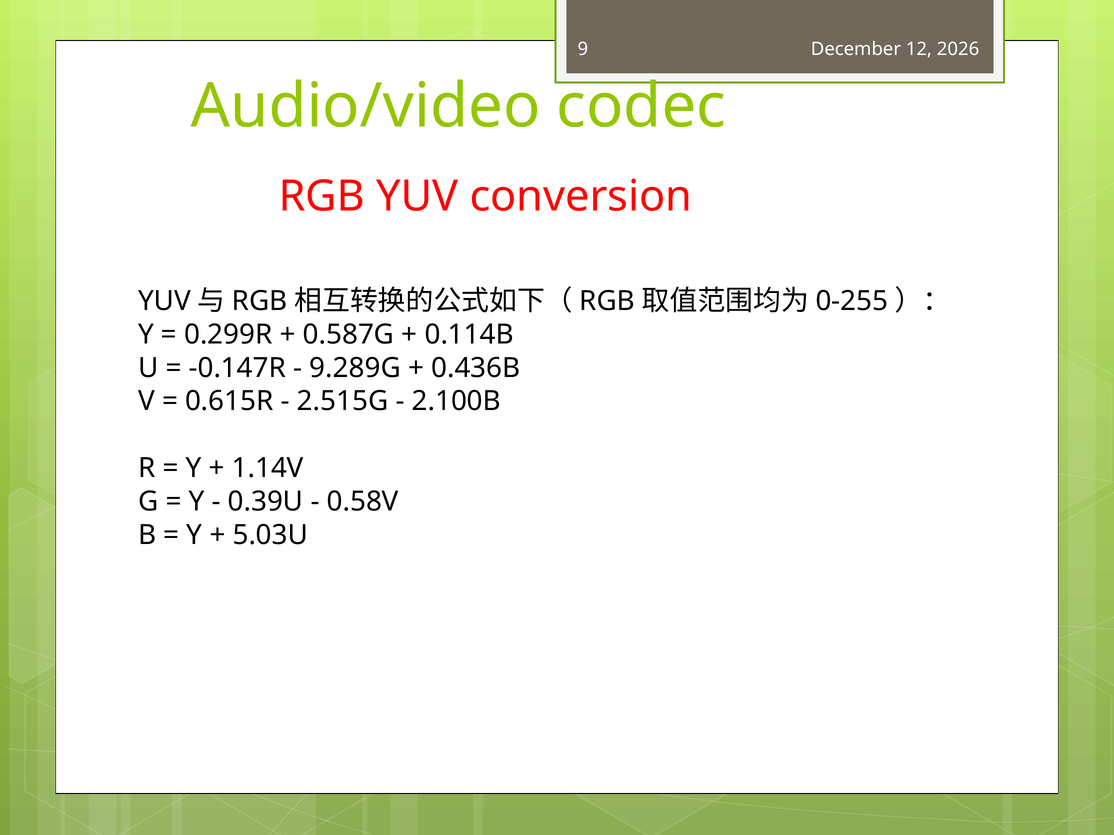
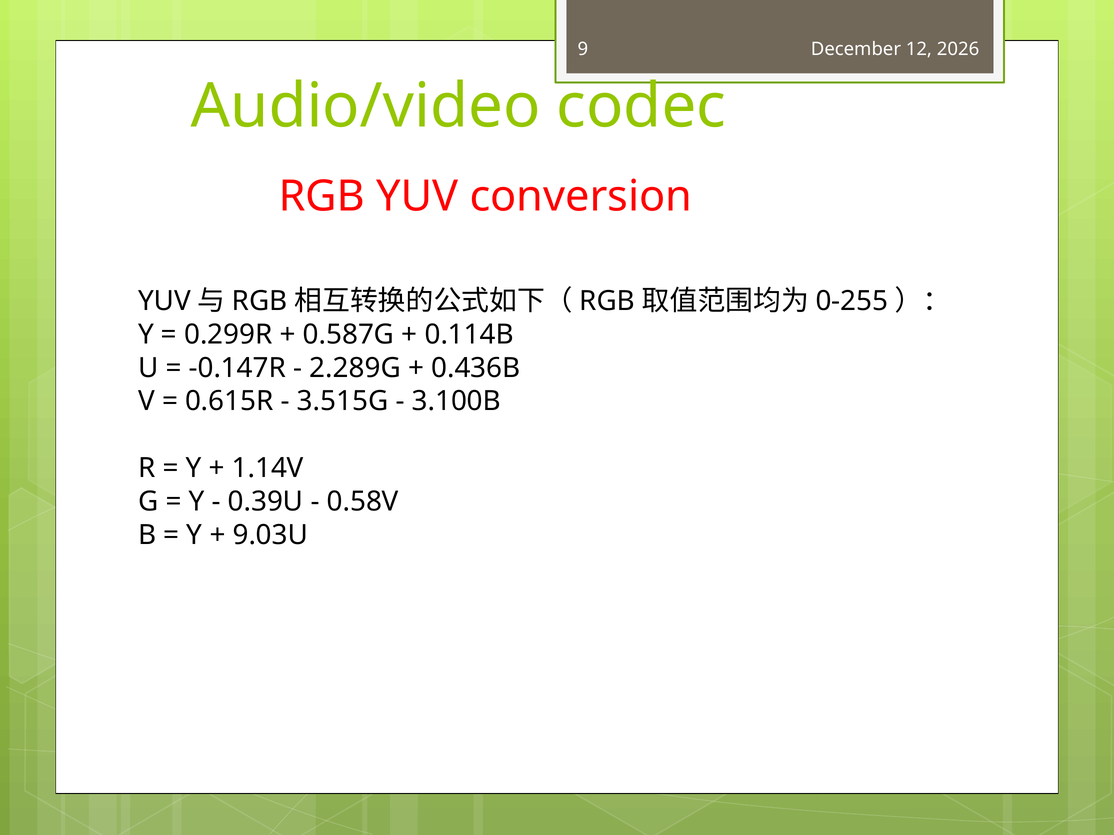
9.289G: 9.289G -> 2.289G (355, 368)
2.515G: 2.515G -> 3.515G (343, 401)
2.100B: 2.100B -> 3.100B (456, 401)
5.03U: 5.03U -> 9.03U (270, 535)
